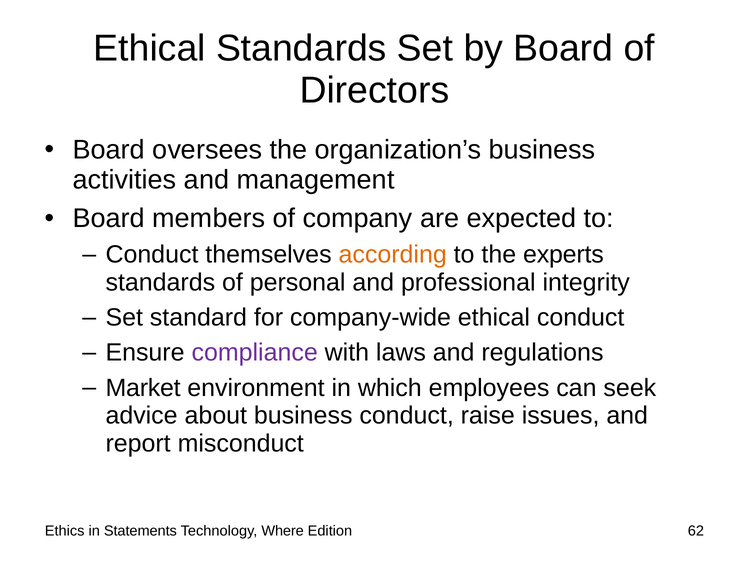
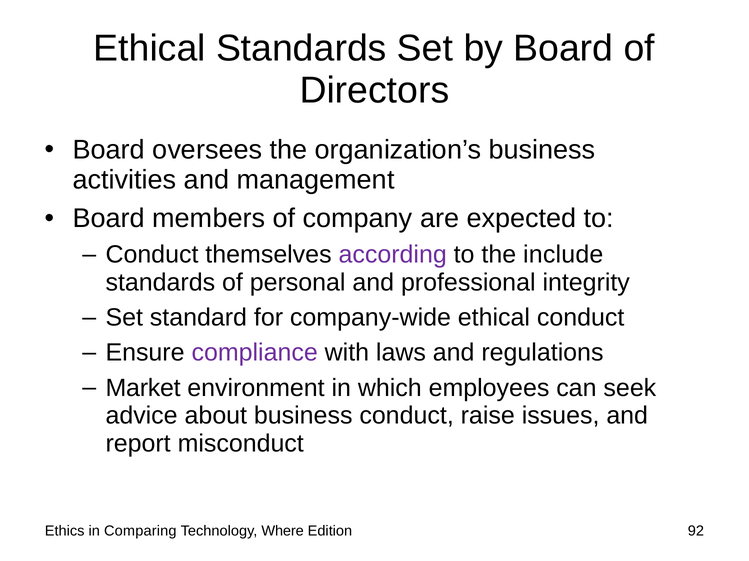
according colour: orange -> purple (393, 255)
experts: experts -> include (563, 255)
Statements: Statements -> Comparing (140, 532)
62: 62 -> 92 (696, 532)
